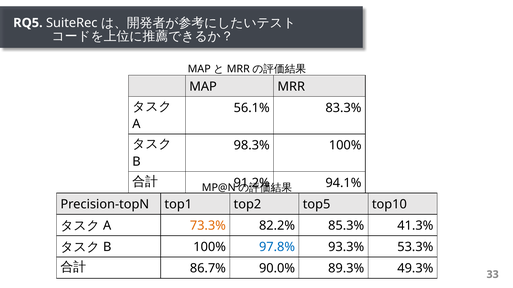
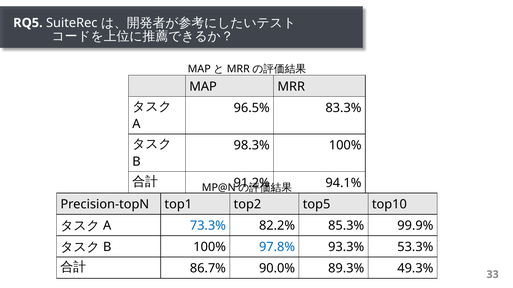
56.1%: 56.1% -> 96.5% (252, 108)
73.3% colour: orange -> blue (208, 226)
41.3%: 41.3% -> 99.9% (415, 226)
